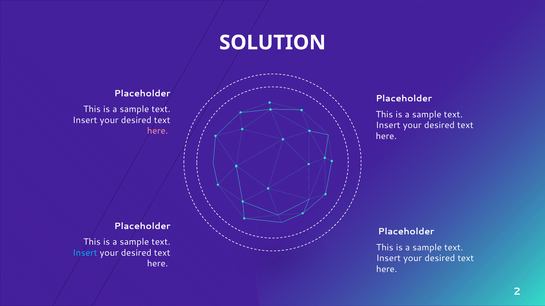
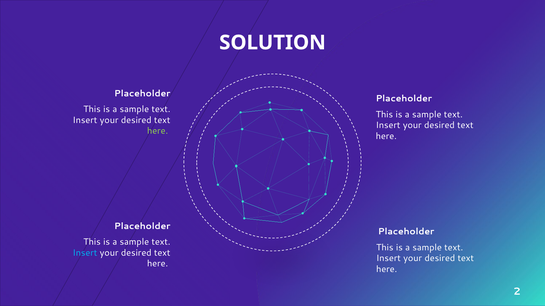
here colour: pink -> light green (158, 131)
